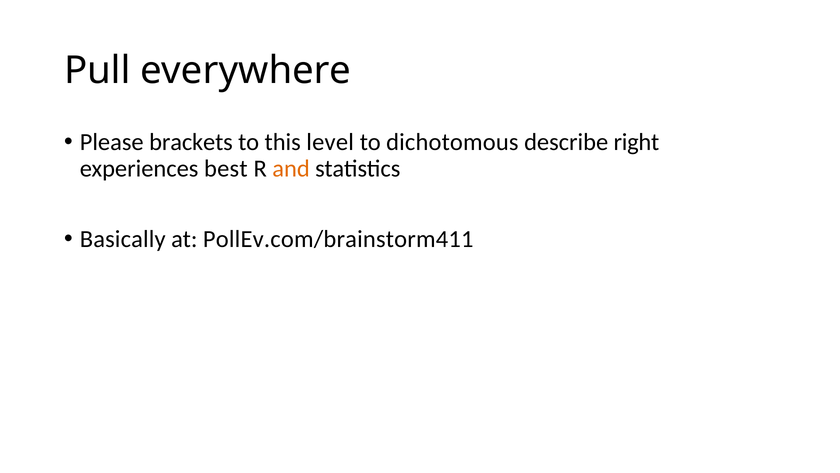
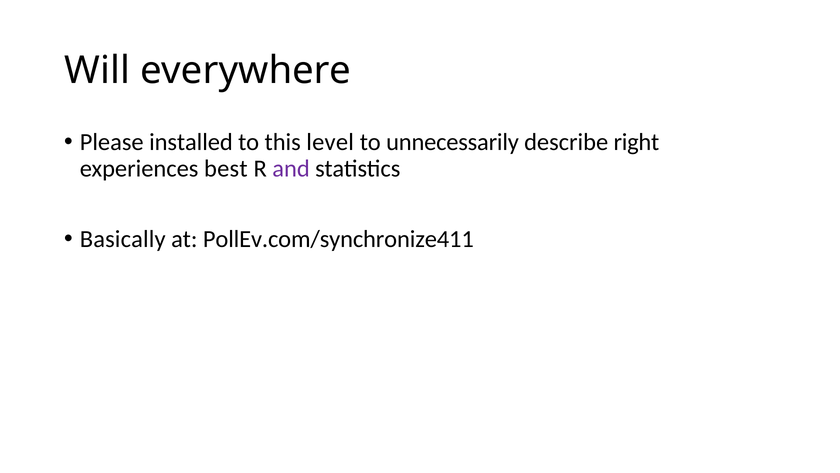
Pull: Pull -> Will (97, 71)
brackets: brackets -> installed (191, 142)
dichotomous: dichotomous -> unnecessarily (453, 142)
and colour: orange -> purple (291, 168)
PollEv.com/brainstorm411: PollEv.com/brainstorm411 -> PollEv.com/synchronize411 (338, 239)
